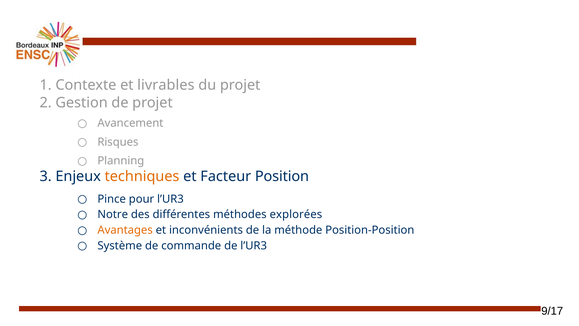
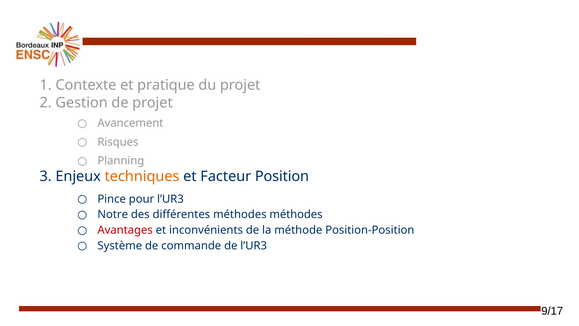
livrables: livrables -> pratique (166, 85)
méthodes explorées: explorées -> méthodes (296, 214)
Avantages colour: orange -> red (125, 230)
